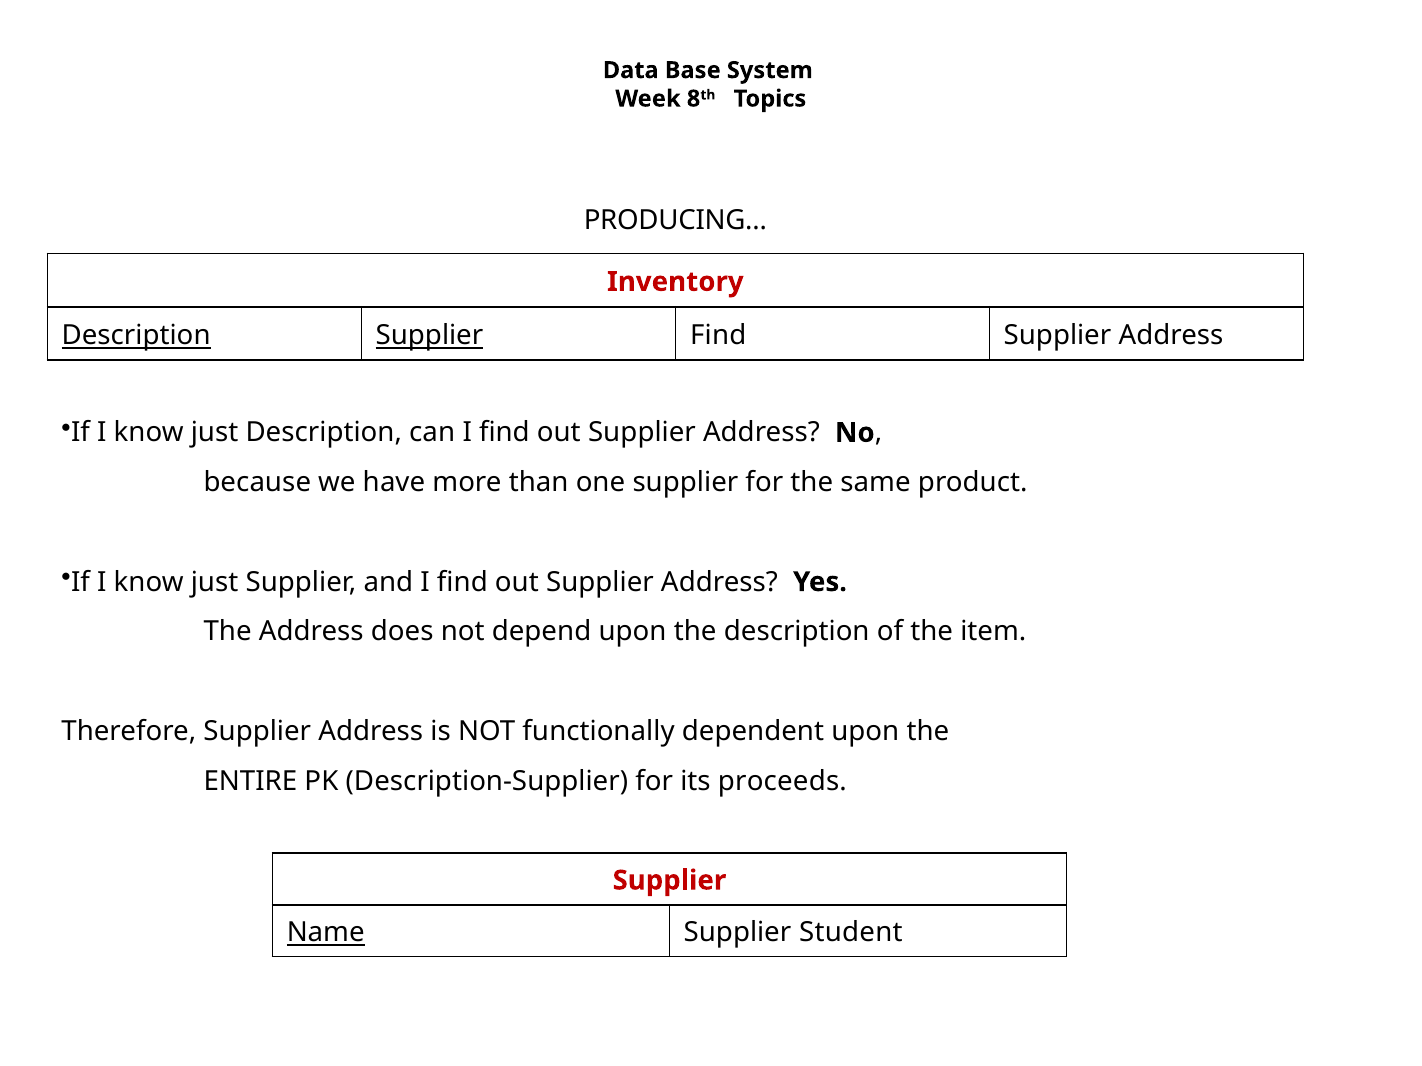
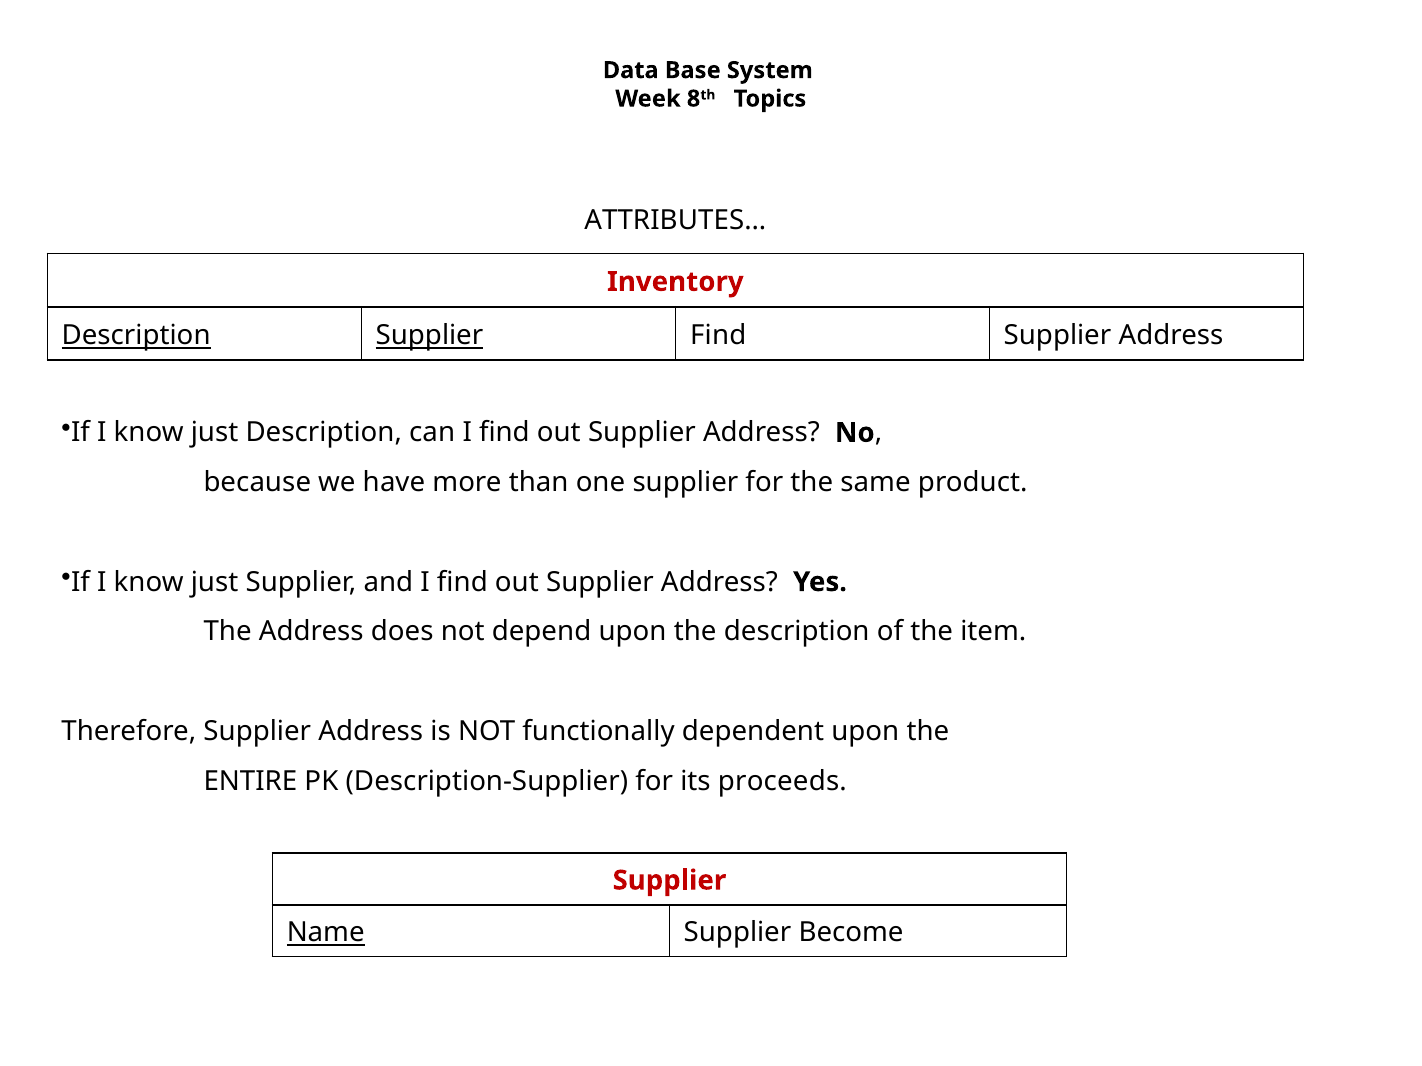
PRODUCING…: PRODUCING… -> ATTRIBUTES… (675, 220)
Student: Student -> Become (851, 933)
